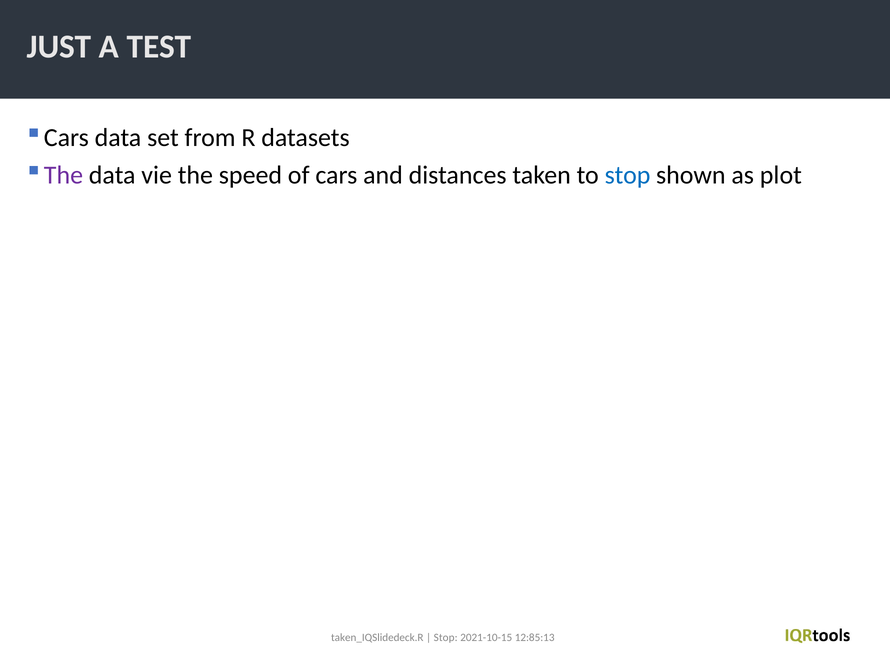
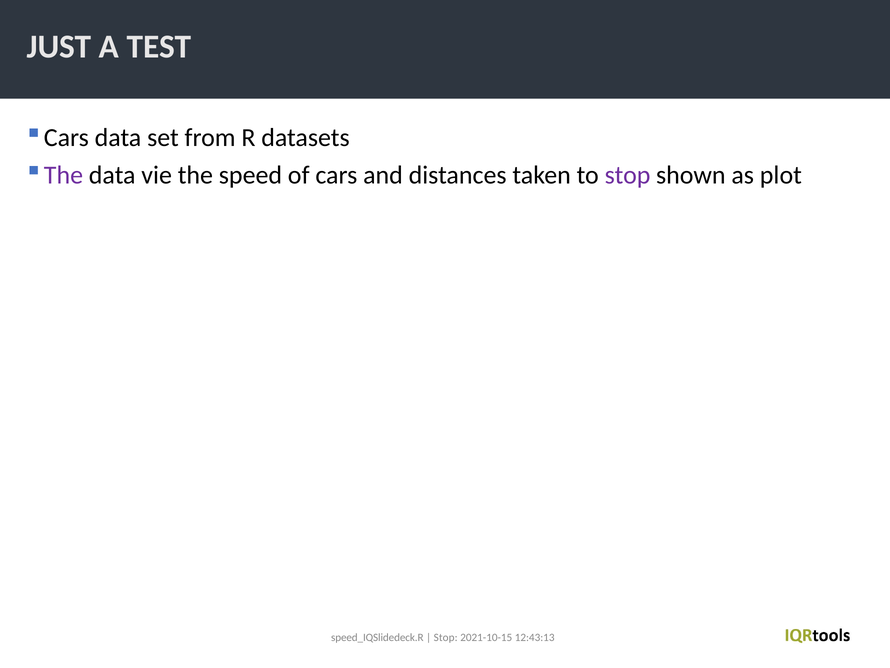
stop colour: blue -> purple (628, 175)
taken_IQSlidedeck.R: taken_IQSlidedeck.R -> speed_IQSlidedeck.R (377, 637)
12:85:13: 12:85:13 -> 12:43:13 (535, 637)
